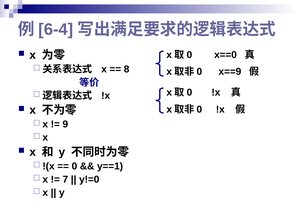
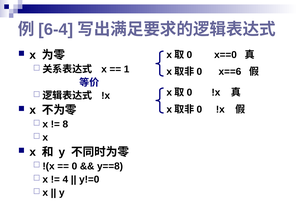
8: 8 -> 1 (127, 69)
x==9: x==9 -> x==6 (230, 72)
9: 9 -> 8 (65, 124)
y==1: y==1 -> y==8 (110, 166)
7: 7 -> 4 (65, 179)
